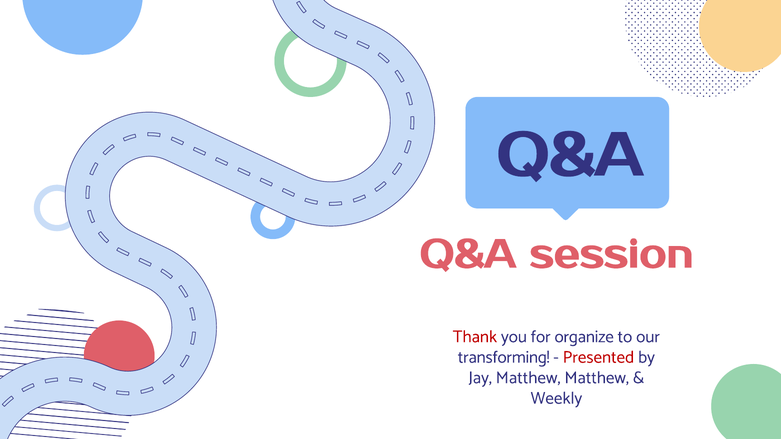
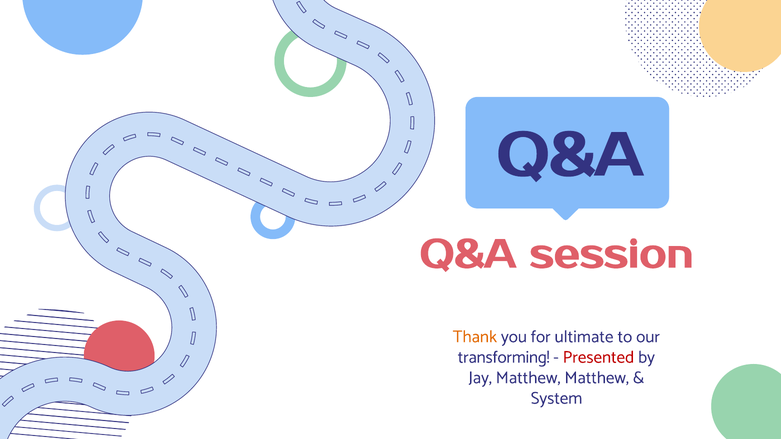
Thank colour: red -> orange (475, 337)
organize: organize -> ultimate (584, 337)
Weekly: Weekly -> System (556, 398)
